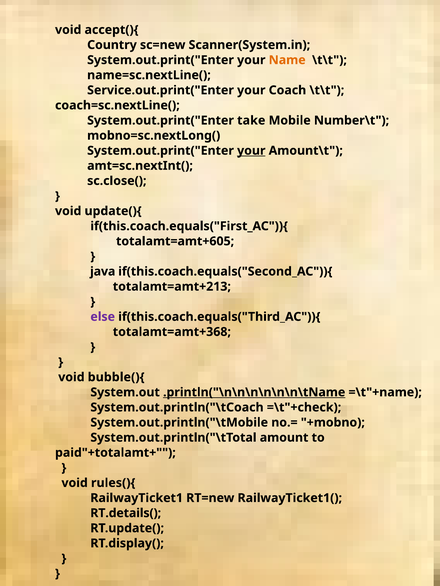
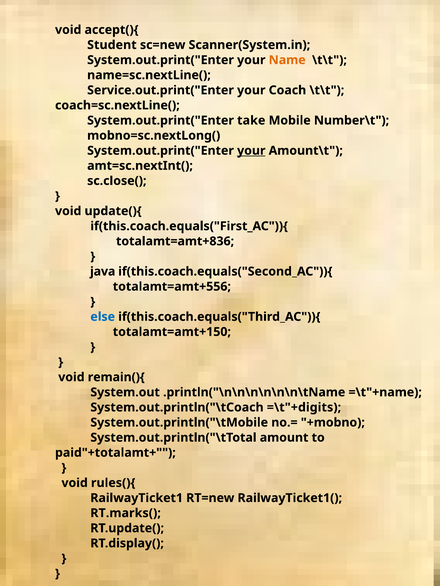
Country: Country -> Student (112, 45)
totalamt=amt+605: totalamt=amt+605 -> totalamt=amt+836 (175, 242)
totalamt=amt+213: totalamt=amt+213 -> totalamt=amt+556 (172, 287)
else colour: purple -> blue (103, 317)
totalamt=amt+368: totalamt=amt+368 -> totalamt=amt+150 (172, 332)
bubble(){: bubble(){ -> remain(){ (116, 378)
.println("\n\n\n\n\n\n\tName underline: present -> none (254, 393)
=\t"+check: =\t"+check -> =\t"+digits (304, 408)
RT.details(: RT.details( -> RT.marks( (126, 514)
